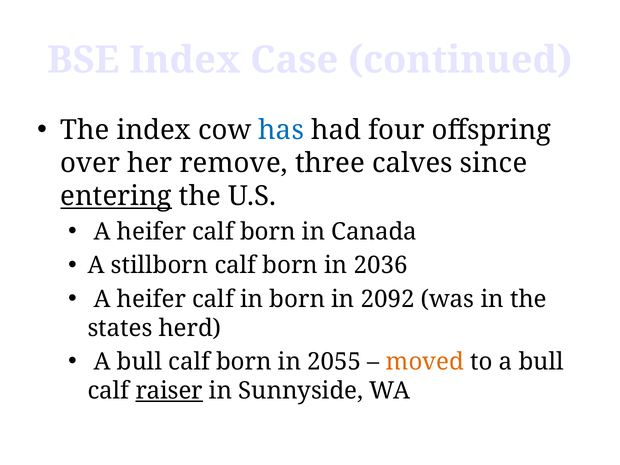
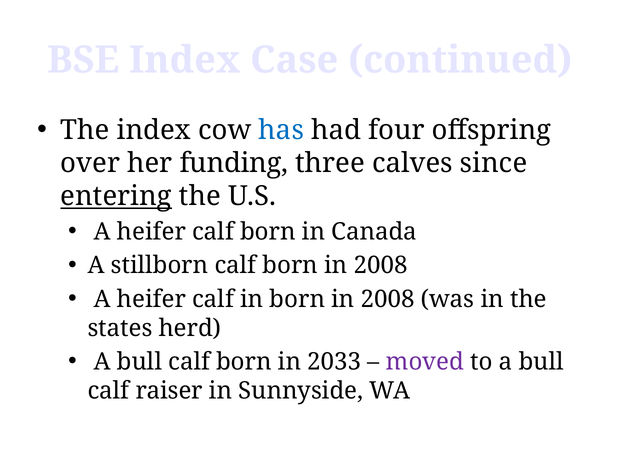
remove: remove -> funding (234, 163)
calf born in 2036: 2036 -> 2008 (381, 266)
in born in 2092: 2092 -> 2008 (388, 299)
2055: 2055 -> 2033 (334, 362)
moved colour: orange -> purple (425, 362)
raiser underline: present -> none (169, 391)
